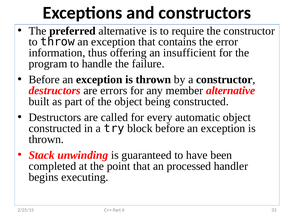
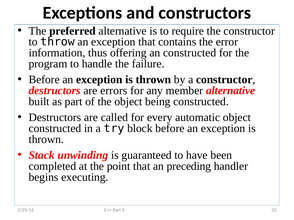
an insufficient: insufficient -> constructed (190, 53)
processed: processed -> preceding (189, 166)
